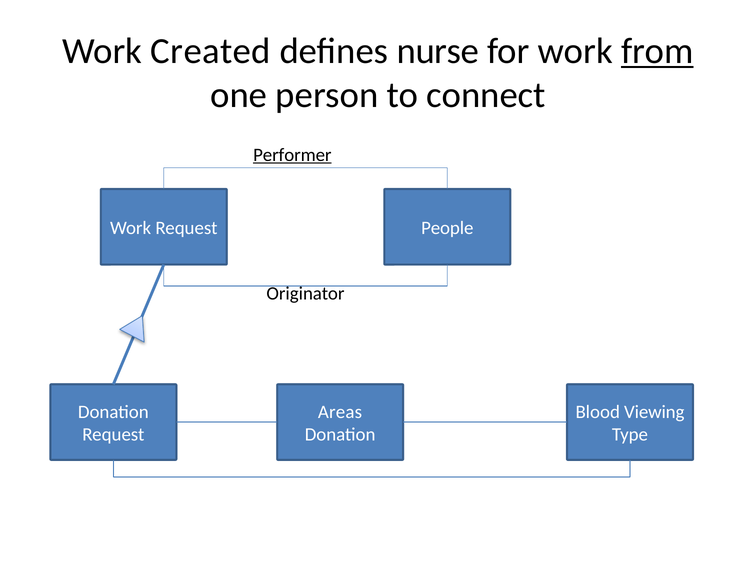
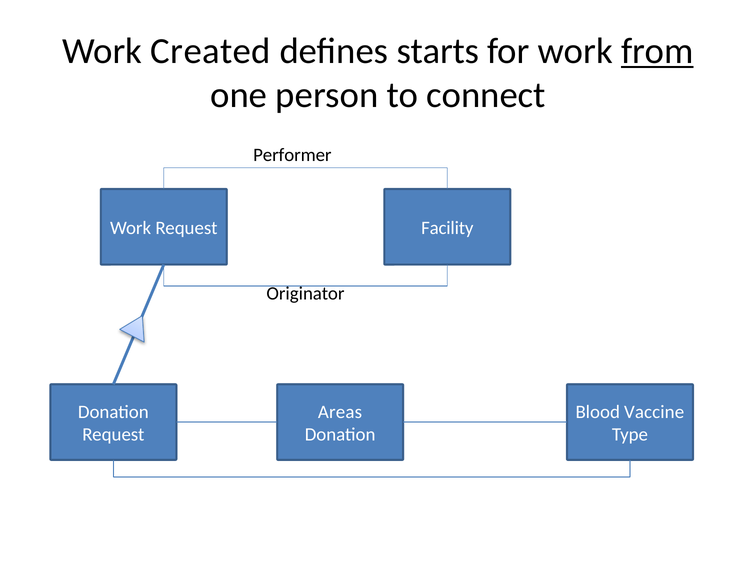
nurse: nurse -> starts (438, 51)
Performer underline: present -> none (292, 155)
People: People -> Facility (447, 228)
Viewing: Viewing -> Vaccine (654, 412)
